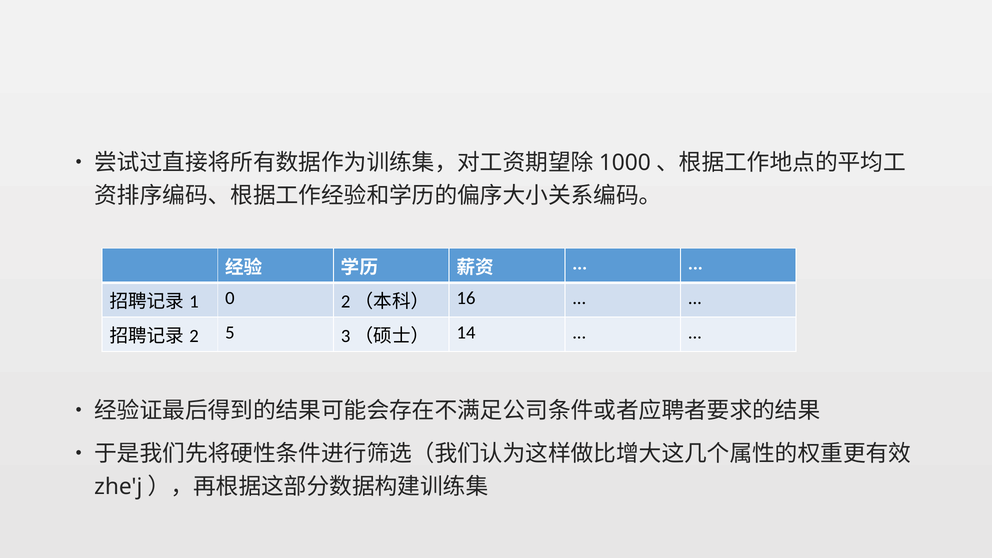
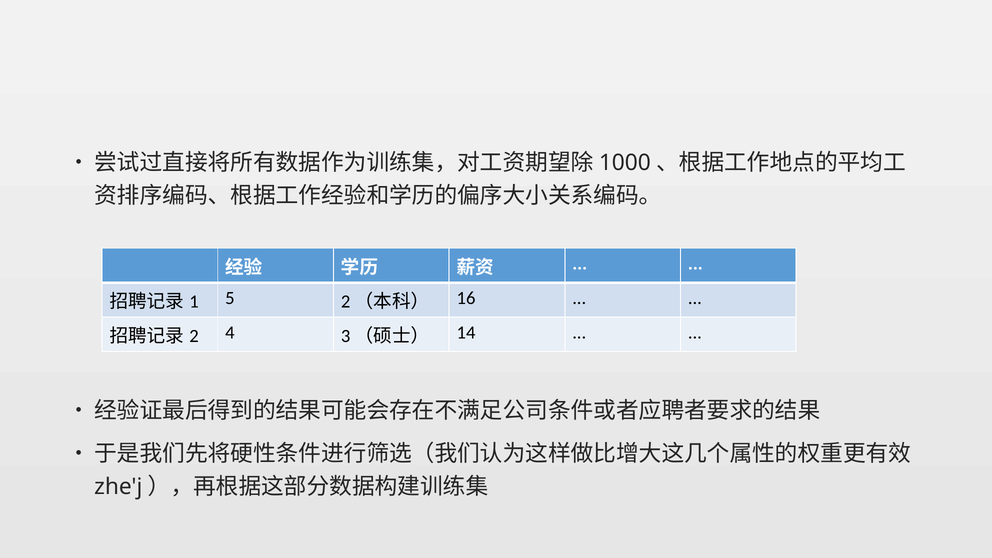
0: 0 -> 5 (230, 298)
5: 5 -> 4 (230, 332)
